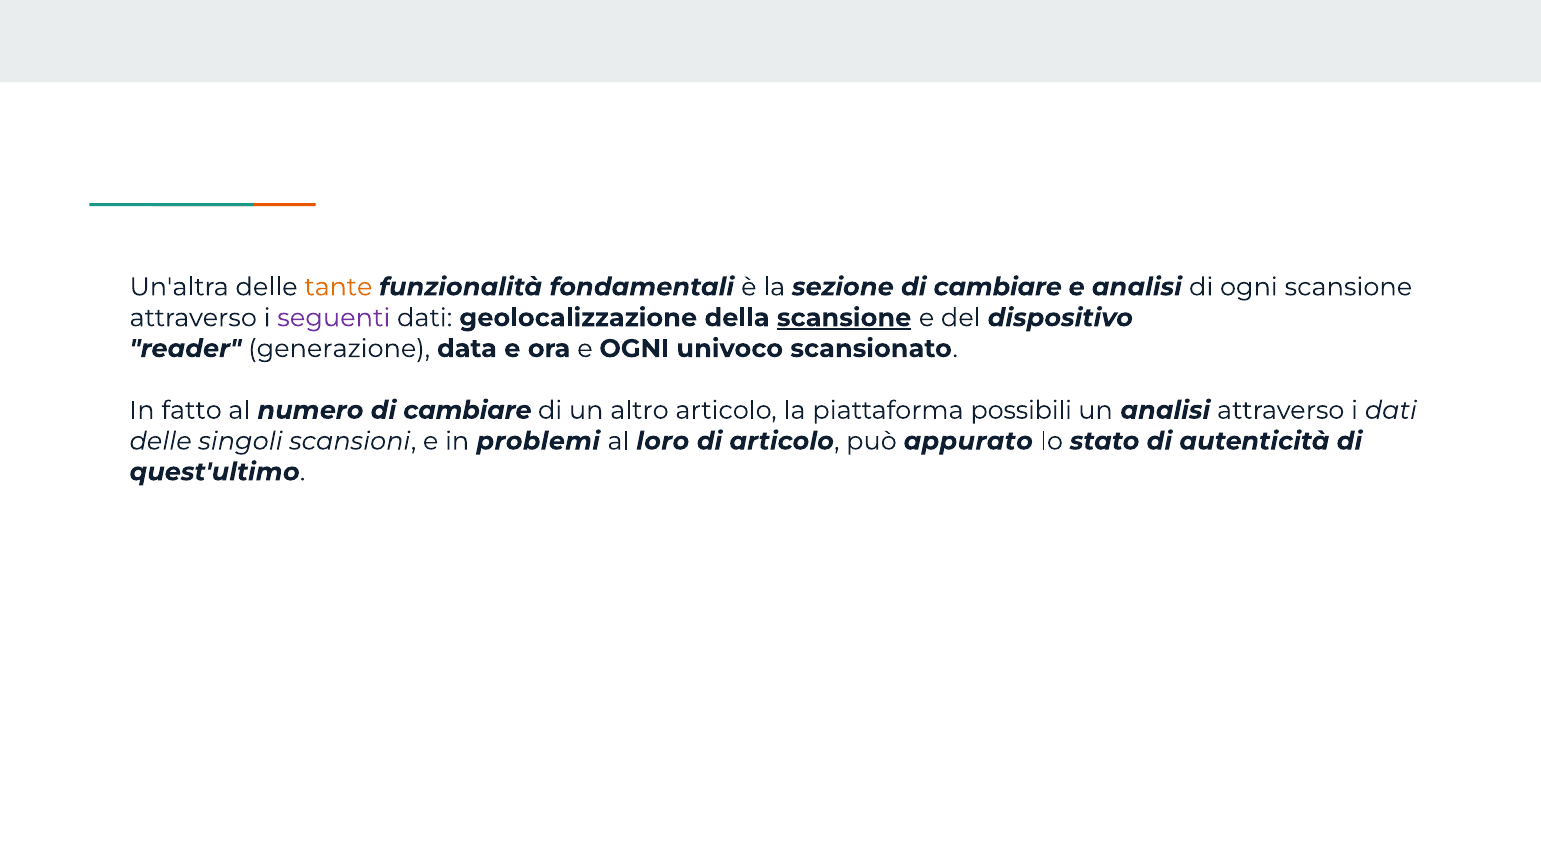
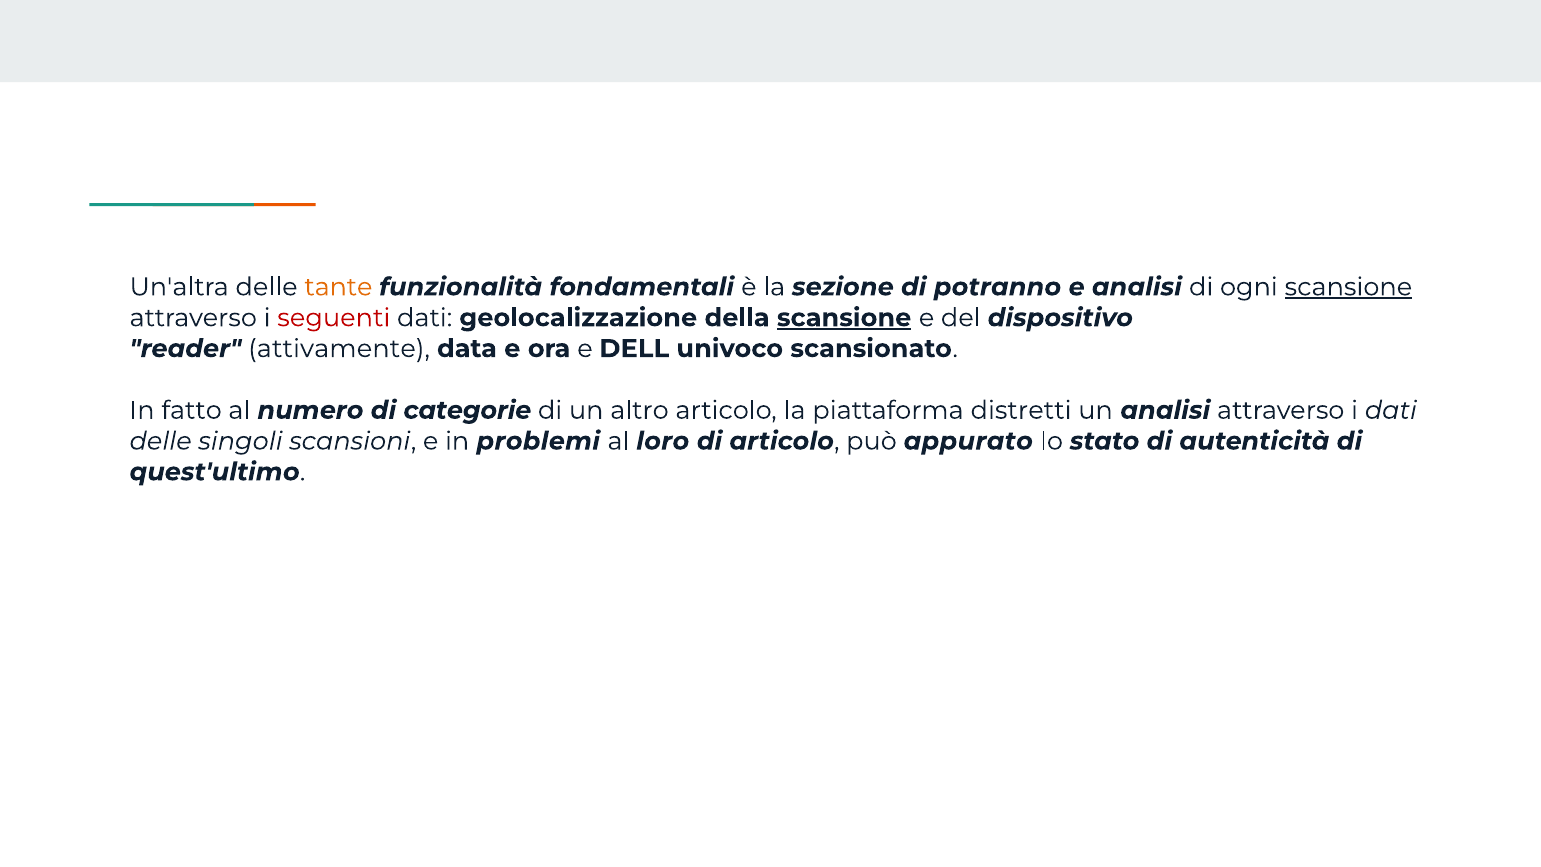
sezione di cambiare: cambiare -> potranno (997, 287)
scansione underline: none -> present (1348, 287)
seguenti colour: purple -> red (334, 318)
generazione: generazione -> attivamente (339, 349)
e OGNI: OGNI -> DELL (634, 349)
numero di cambiare: cambiare -> categorie (467, 410)
possibili: possibili -> distretti (1021, 410)
